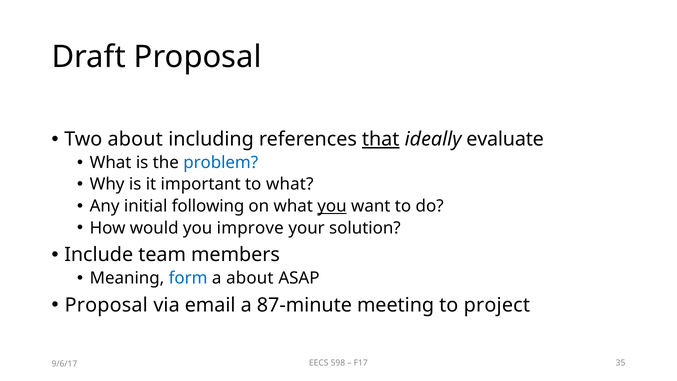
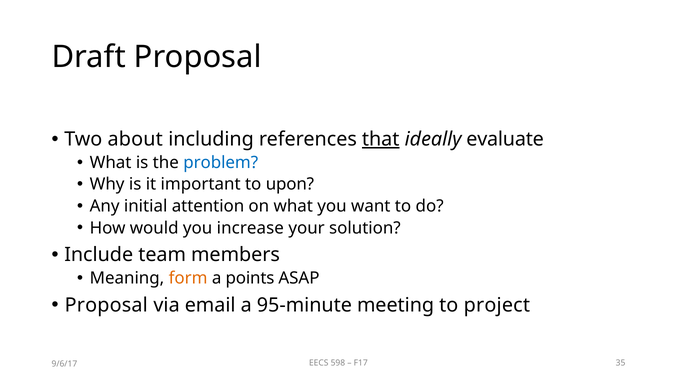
to what: what -> upon (290, 184)
following: following -> attention (208, 206)
you underline: present -> none (332, 206)
improve: improve -> increase (250, 228)
form colour: blue -> orange (188, 278)
a about: about -> points (250, 278)
87-minute: 87-minute -> 95-minute (304, 305)
